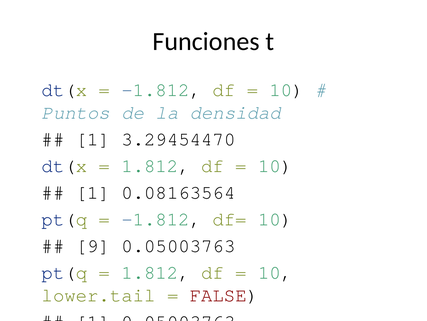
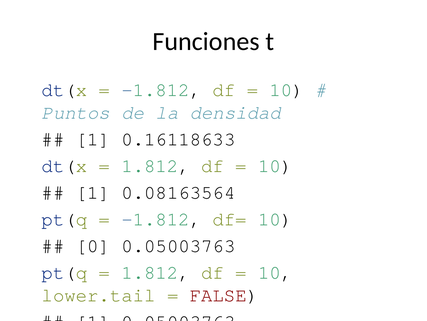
3.29454470: 3.29454470 -> 0.16118633 (178, 139)
9: 9 -> 0 (93, 245)
